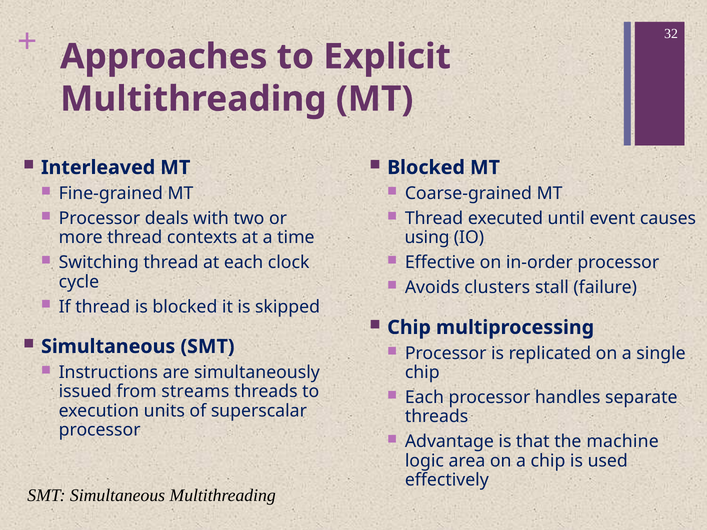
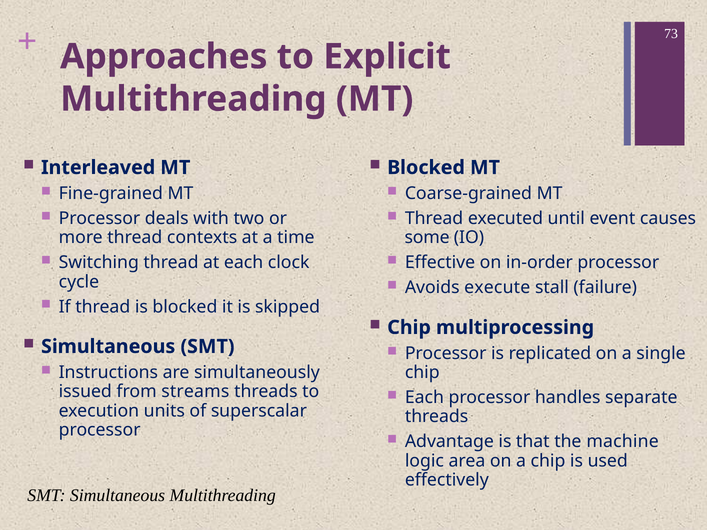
32: 32 -> 73 (671, 34)
using: using -> some (427, 238)
clusters: clusters -> execute (497, 288)
